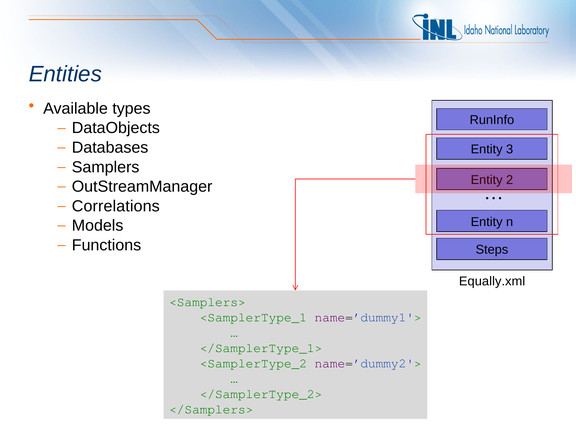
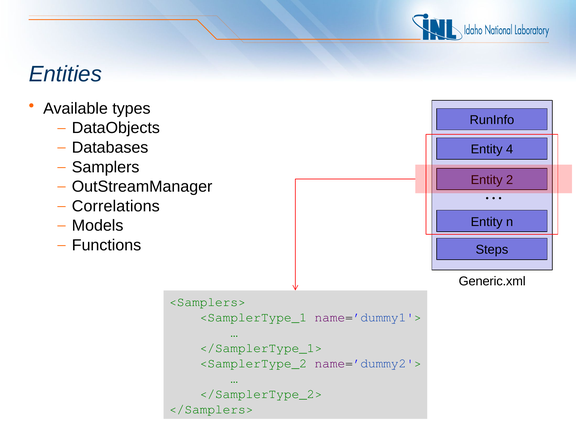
3: 3 -> 4 (510, 149)
Equally.xml: Equally.xml -> Generic.xml (492, 281)
